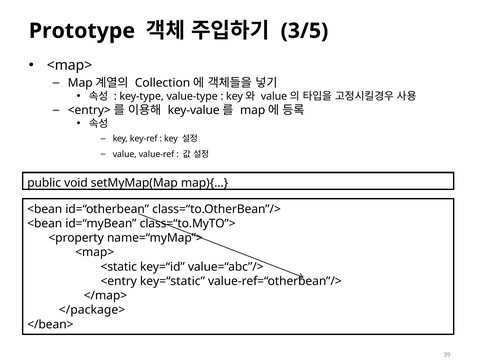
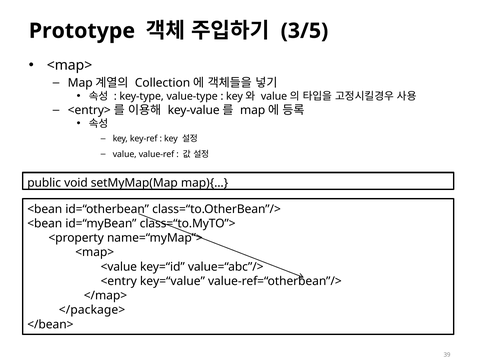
<static: <static -> <value (119, 267)
key=“static: key=“static -> key=“value (172, 281)
